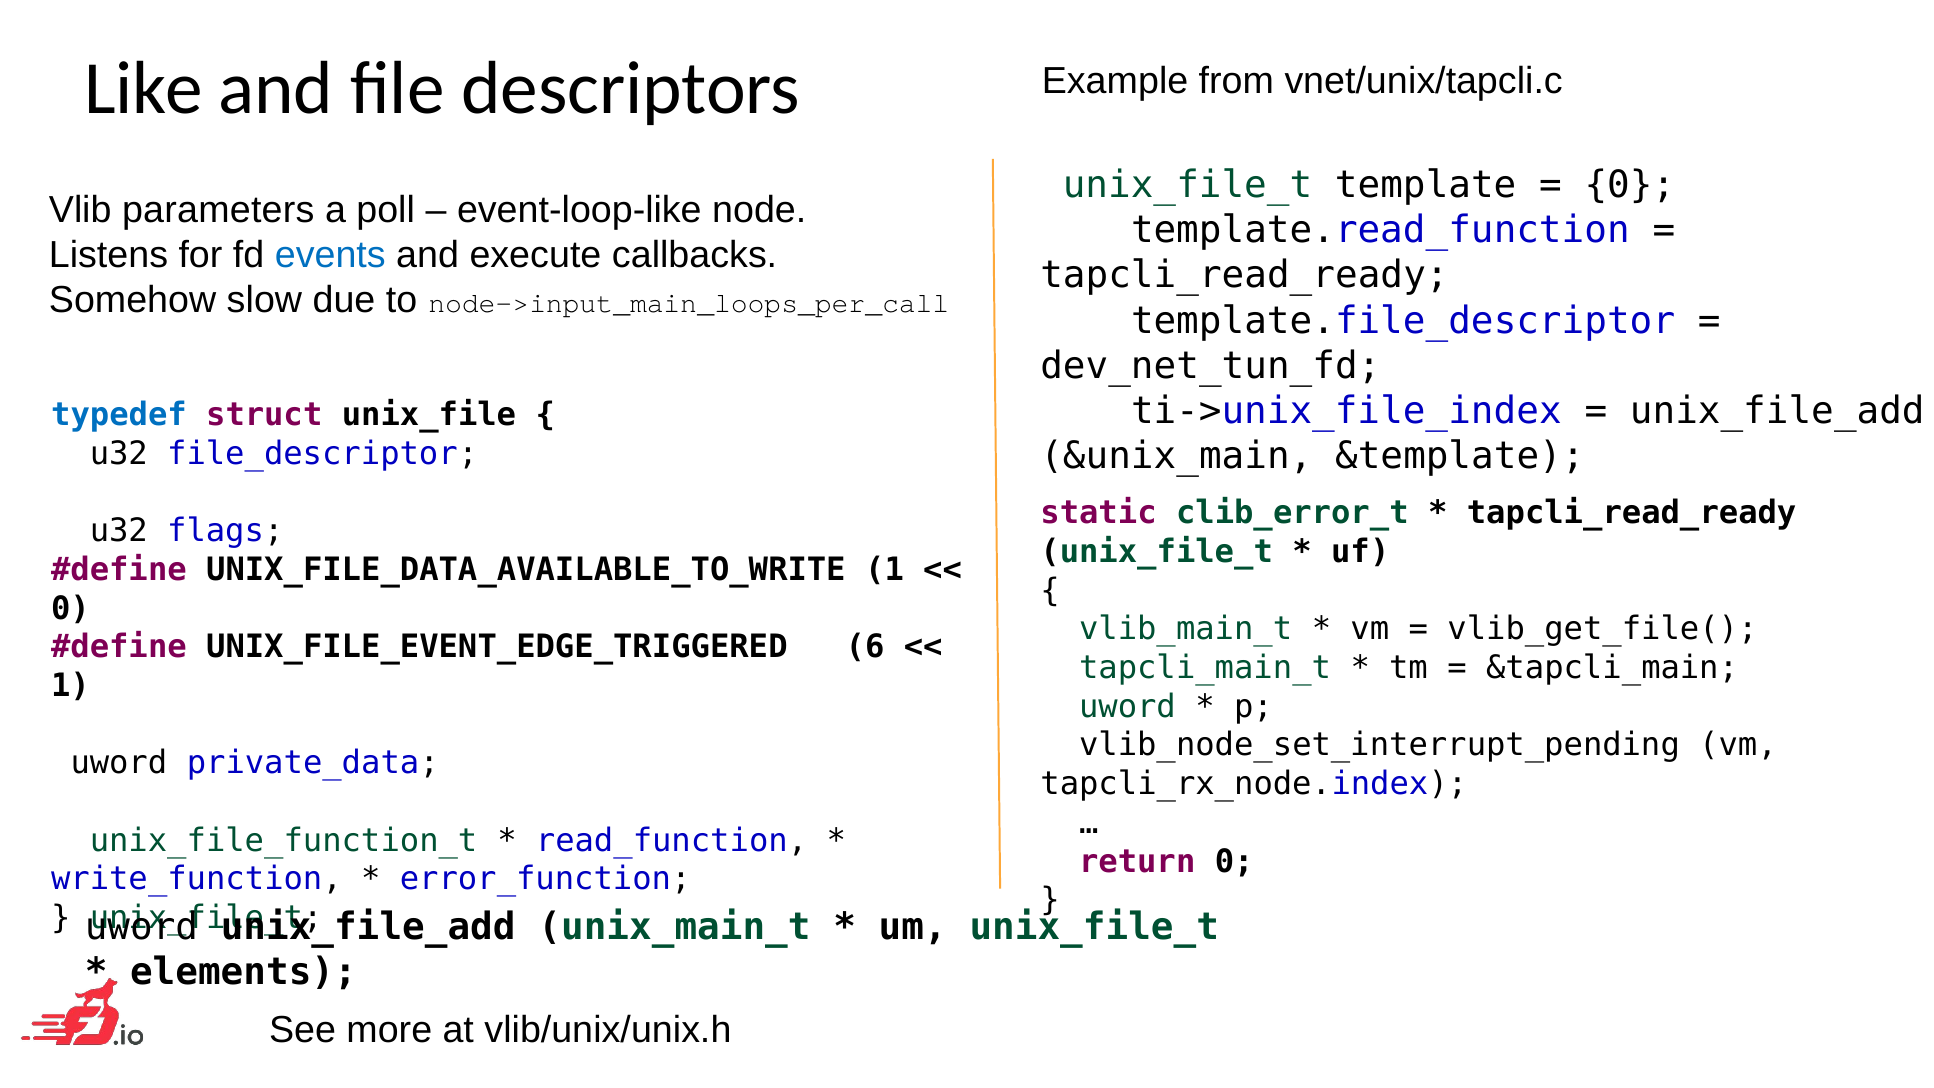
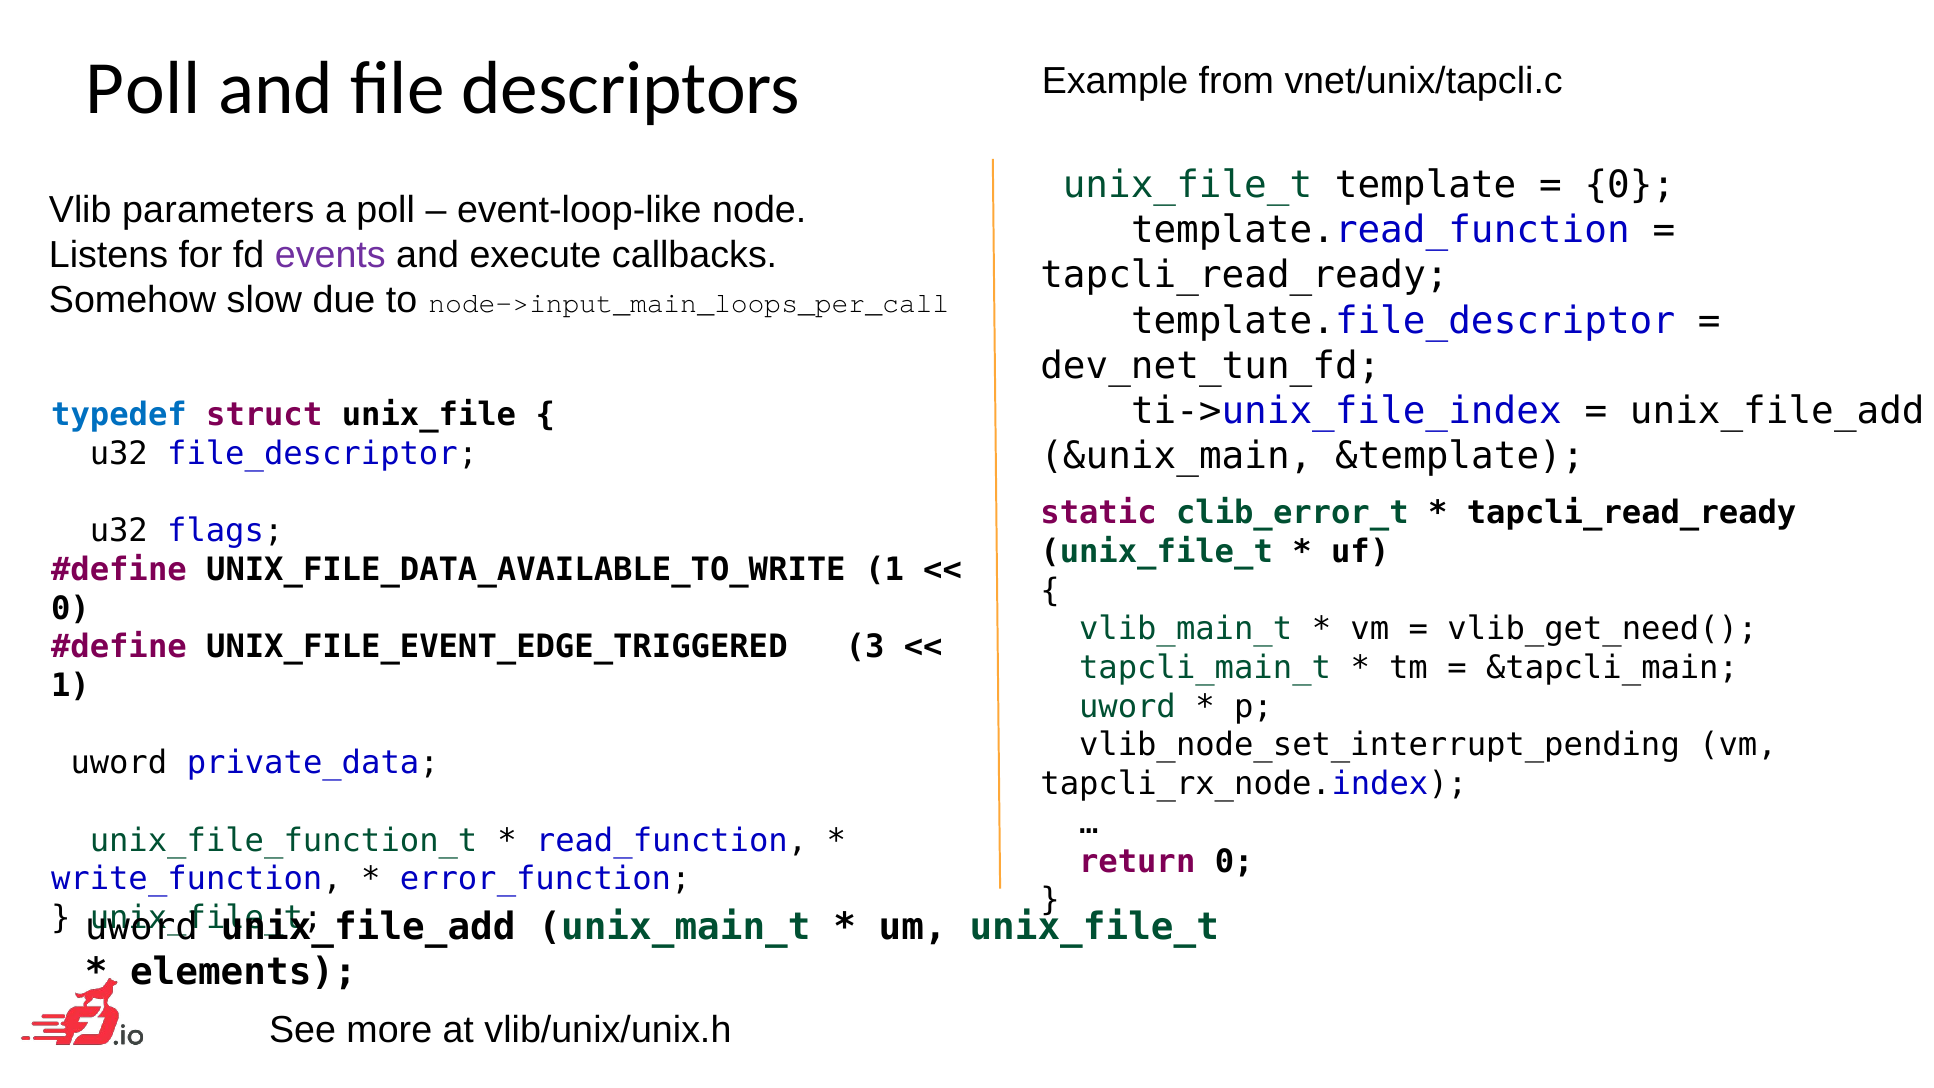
Like: Like -> Poll (143, 88)
events colour: blue -> purple (330, 255)
vlib_get_file(: vlib_get_file( -> vlib_get_need( (1602, 629)
6: 6 -> 3 (865, 647)
